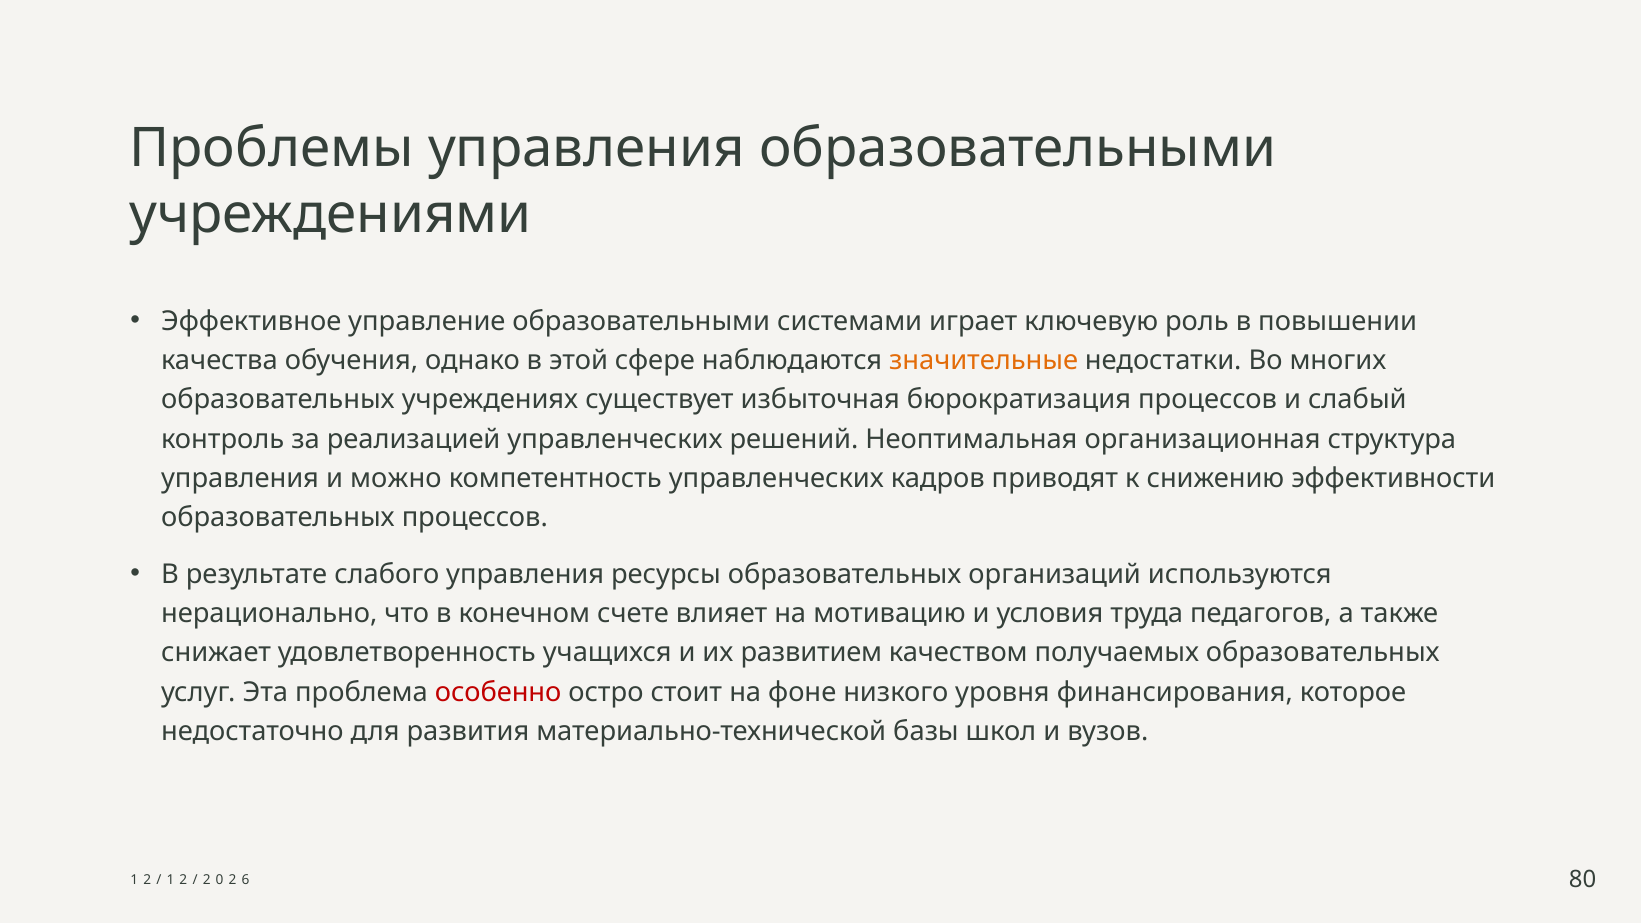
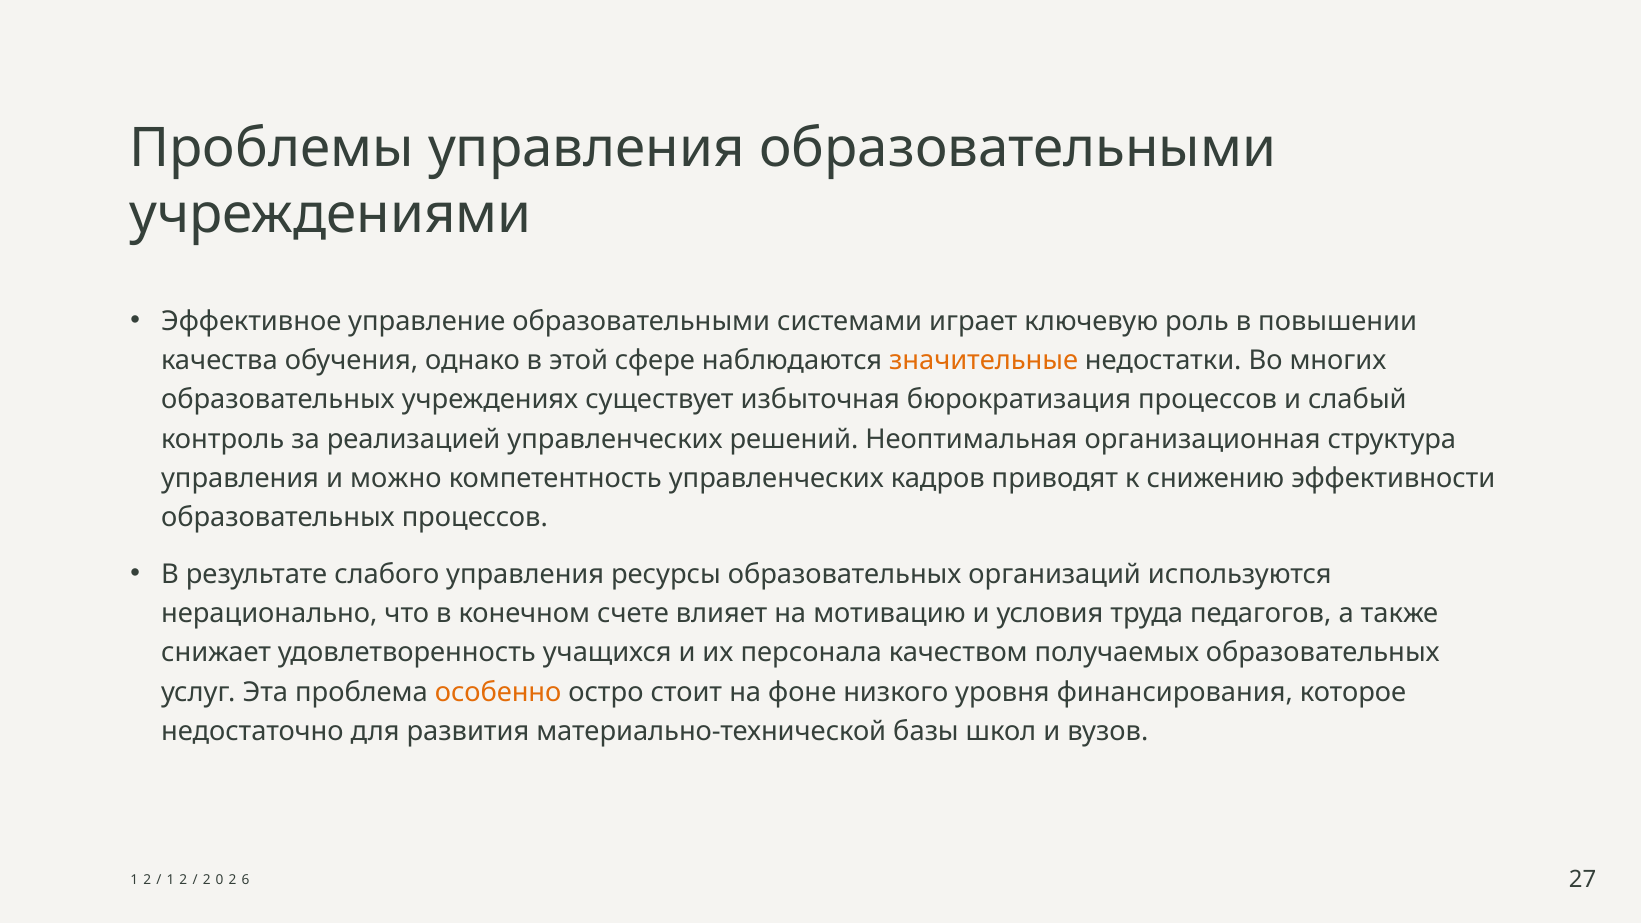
развитием: развитием -> персонала (811, 653)
особенно colour: red -> orange (498, 692)
80: 80 -> 27 (1583, 880)
